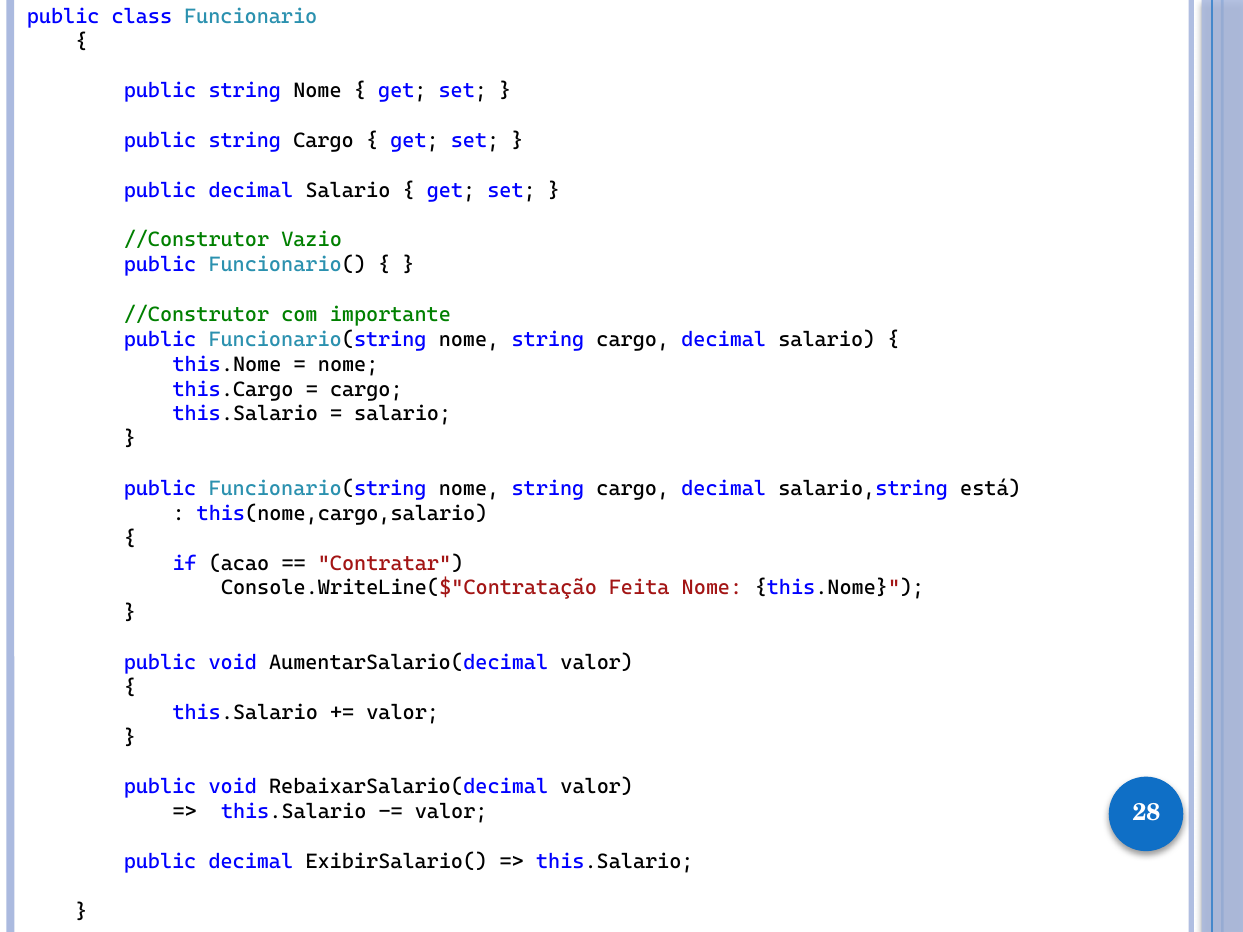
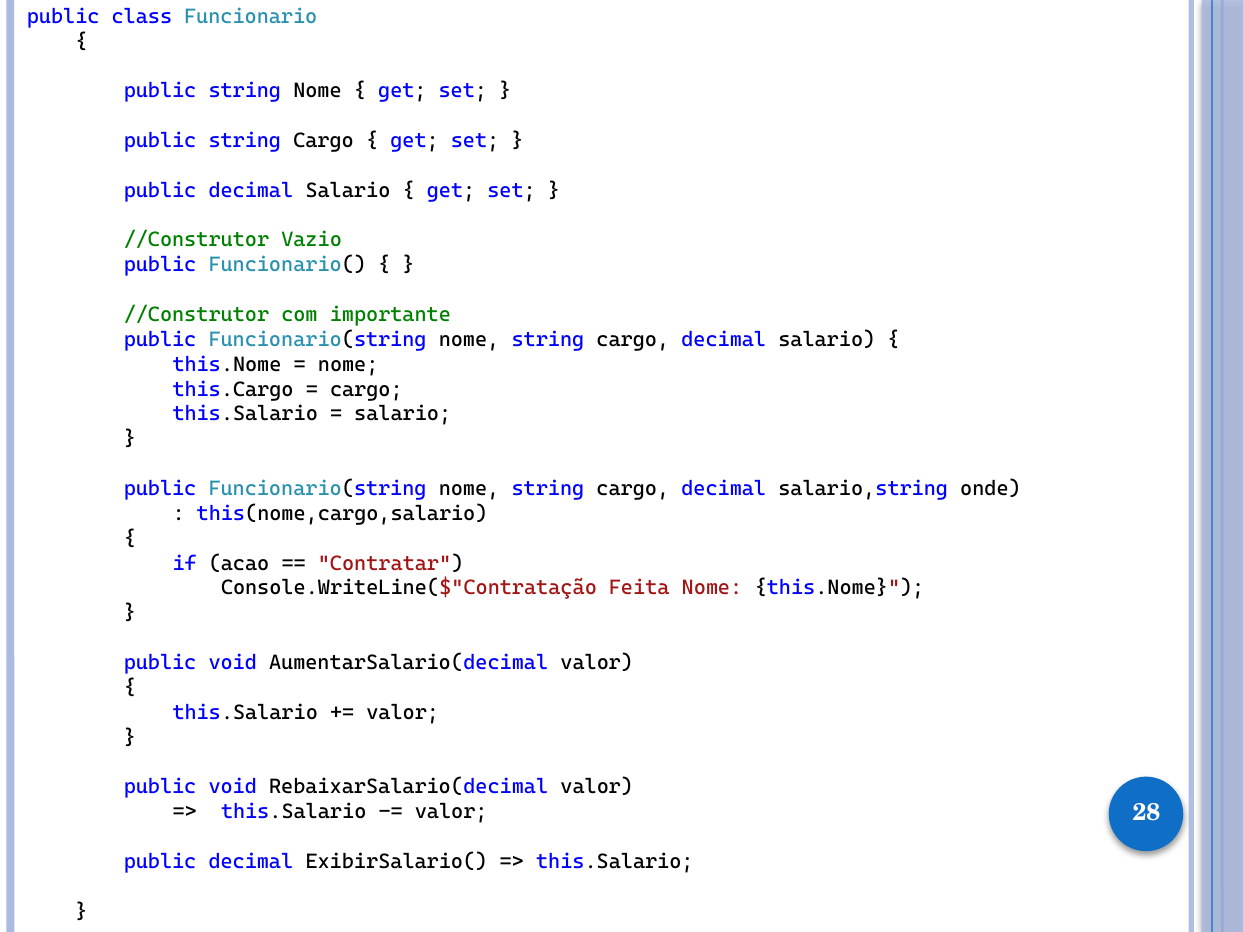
está: está -> onde (990, 489)
